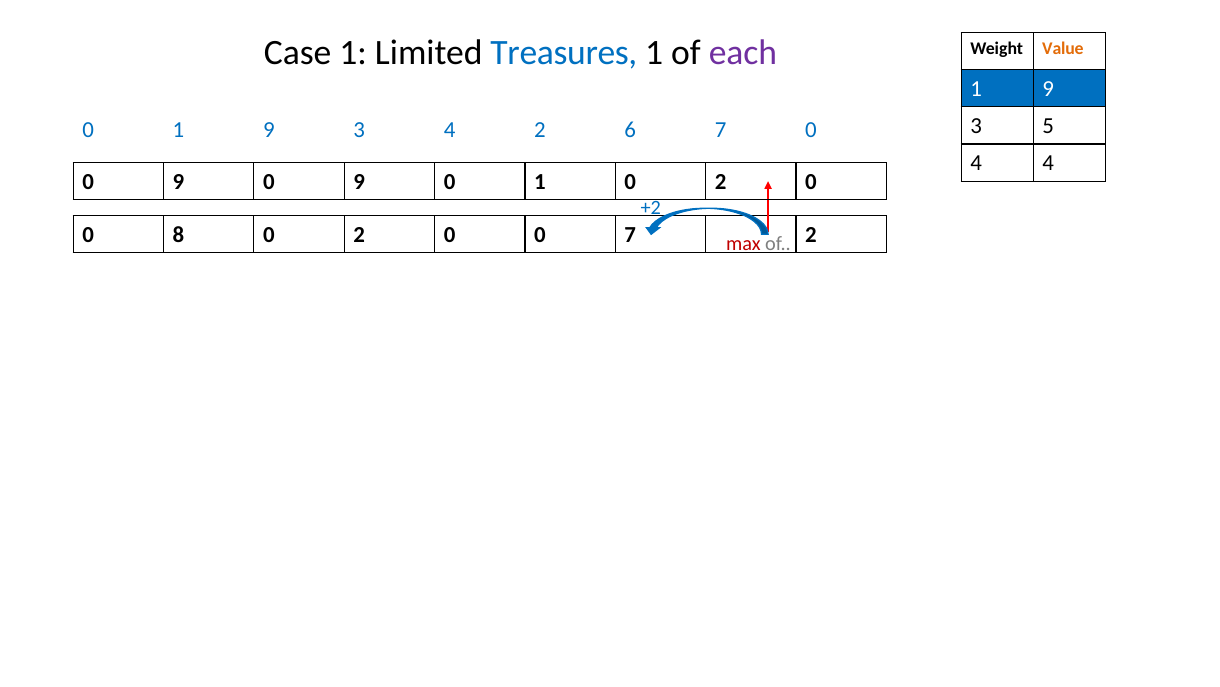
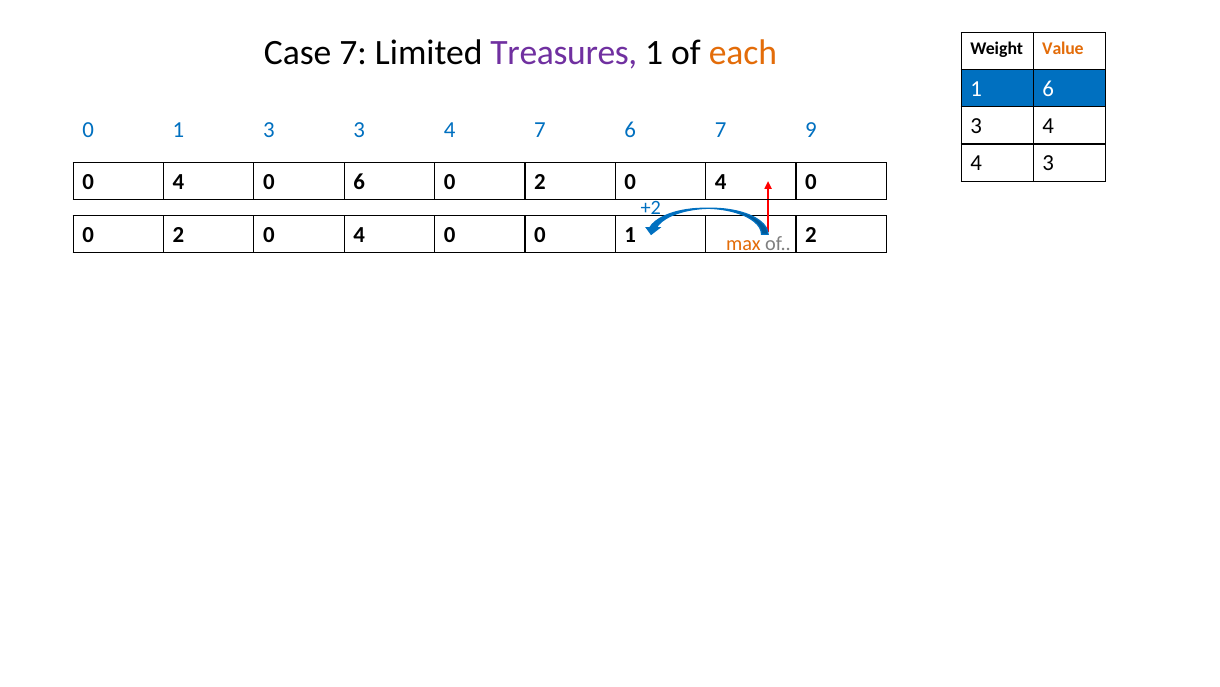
Case 1: 1 -> 7 (353, 53)
Treasures colour: blue -> purple (564, 53)
each colour: purple -> orange (743, 53)
9: 9 -> 6 (1048, 88)
5: 5 -> 4 (1048, 126)
0 1 9: 9 -> 3 (269, 129)
4 2: 2 -> 7 (540, 129)
7 0: 0 -> 9 (811, 129)
4 4: 4 -> 3 (1048, 163)
9: 9 -> 4 (179, 181)
9: 9 -> 6 (359, 181)
1: 1 -> 2 (540, 181)
2: 2 -> 4 (721, 181)
8: 8 -> 2 (179, 234)
2: 2 -> 4 (359, 234)
7: 7 -> 1 (630, 234)
max colour: red -> orange (743, 244)
